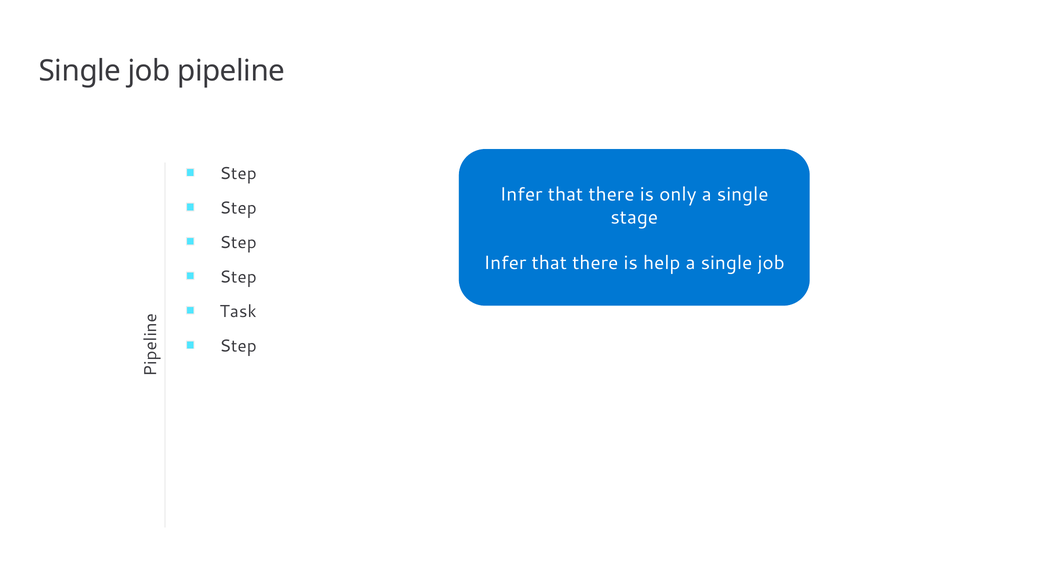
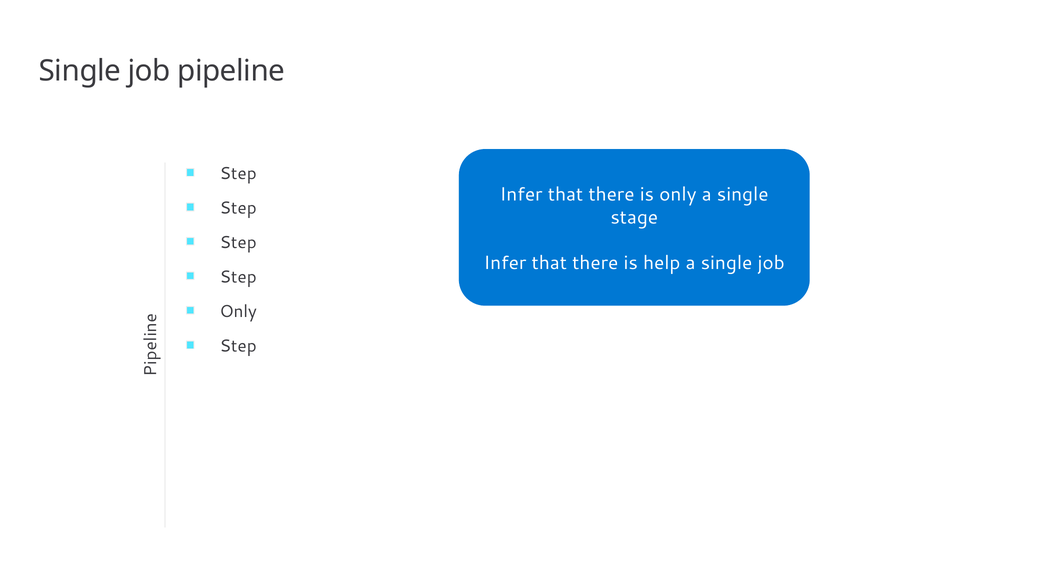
Task: Task -> Only (238, 311)
